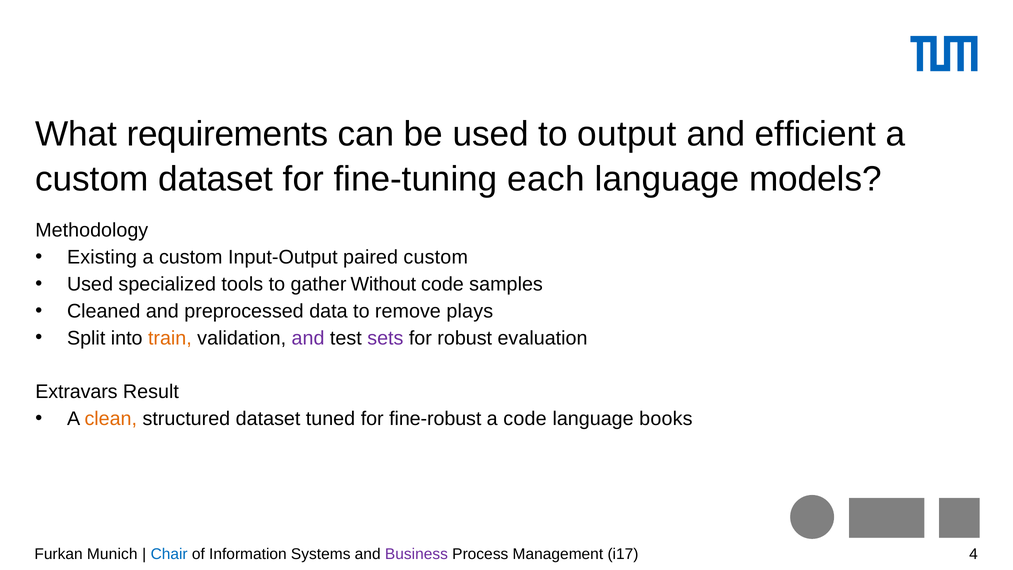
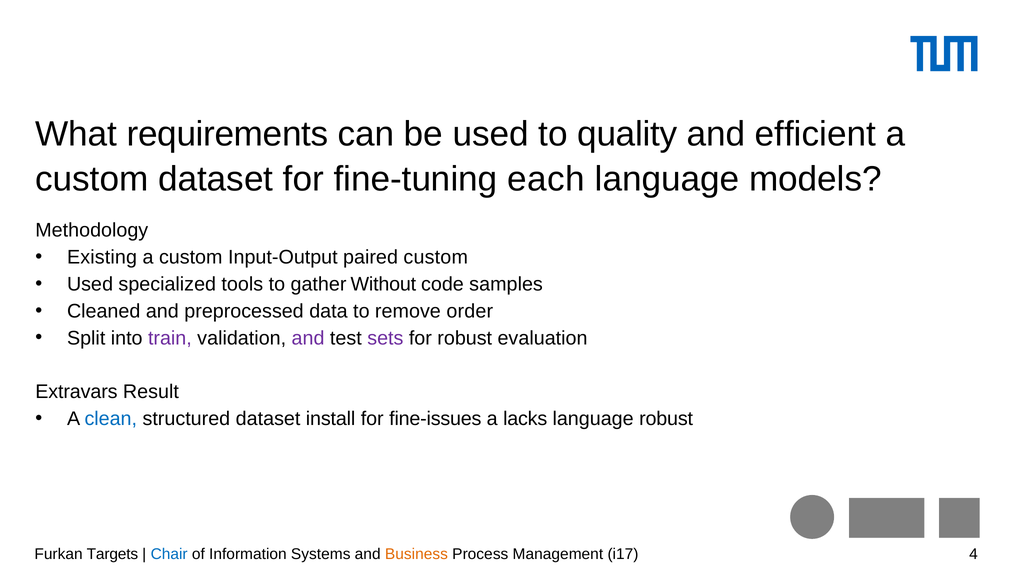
output: output -> quality (627, 134)
plays: plays -> order (470, 311)
train colour: orange -> purple (170, 338)
clean colour: orange -> blue (111, 419)
tuned: tuned -> install (331, 419)
fine-robust: fine-robust -> fine-issues (435, 419)
a code: code -> lacks (525, 419)
language books: books -> robust (666, 419)
Munich: Munich -> Targets (112, 554)
Business colour: purple -> orange (416, 554)
